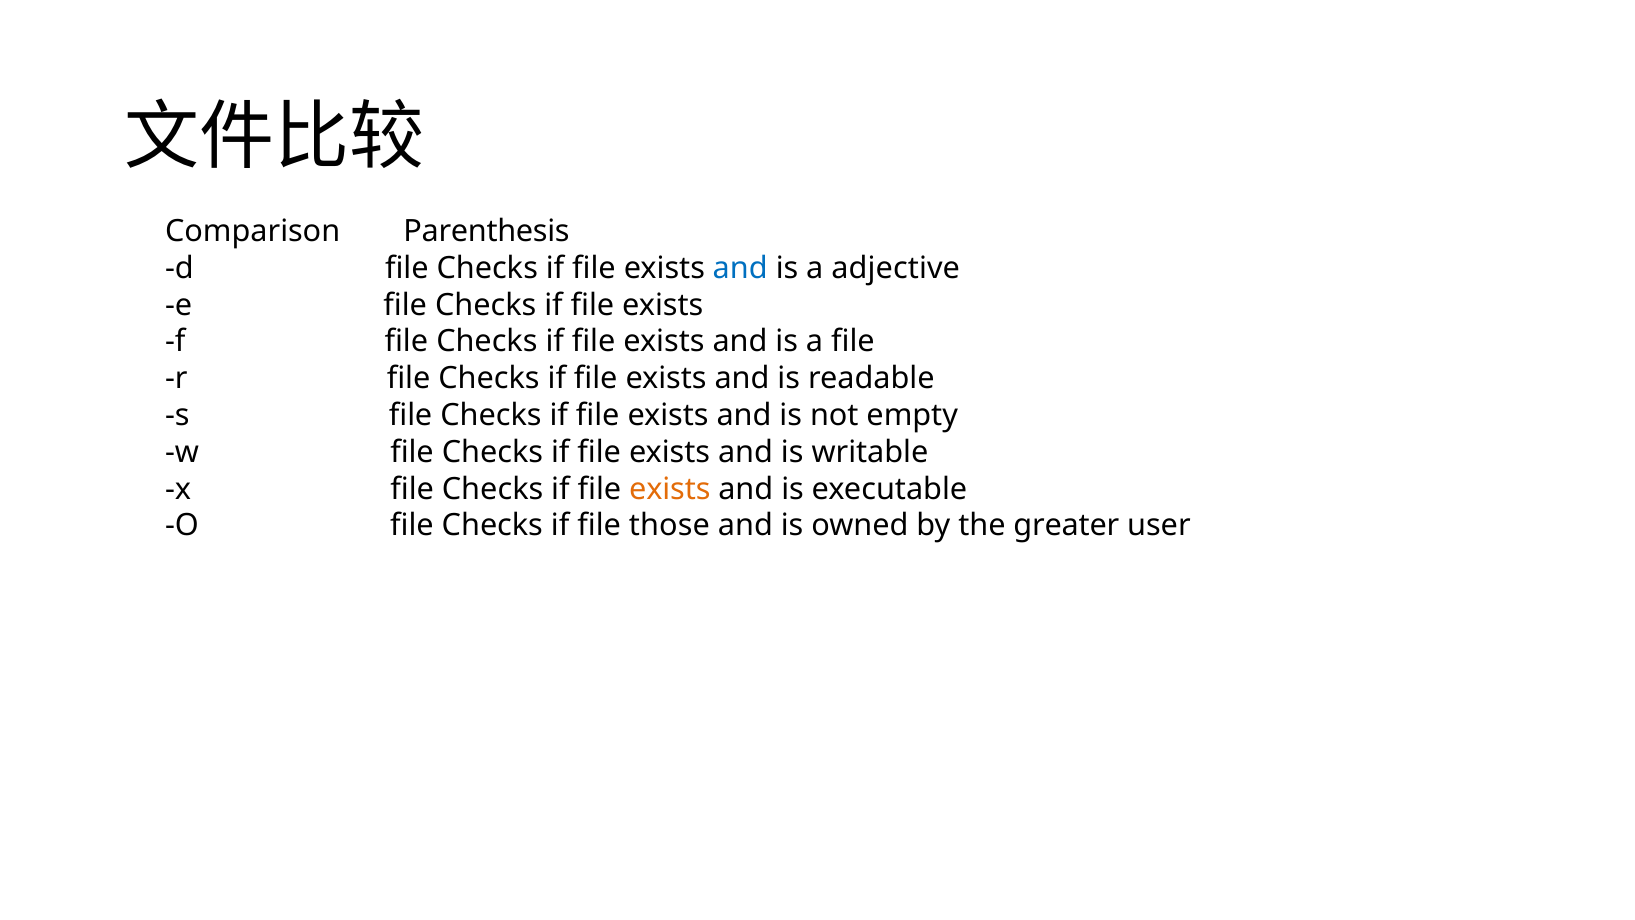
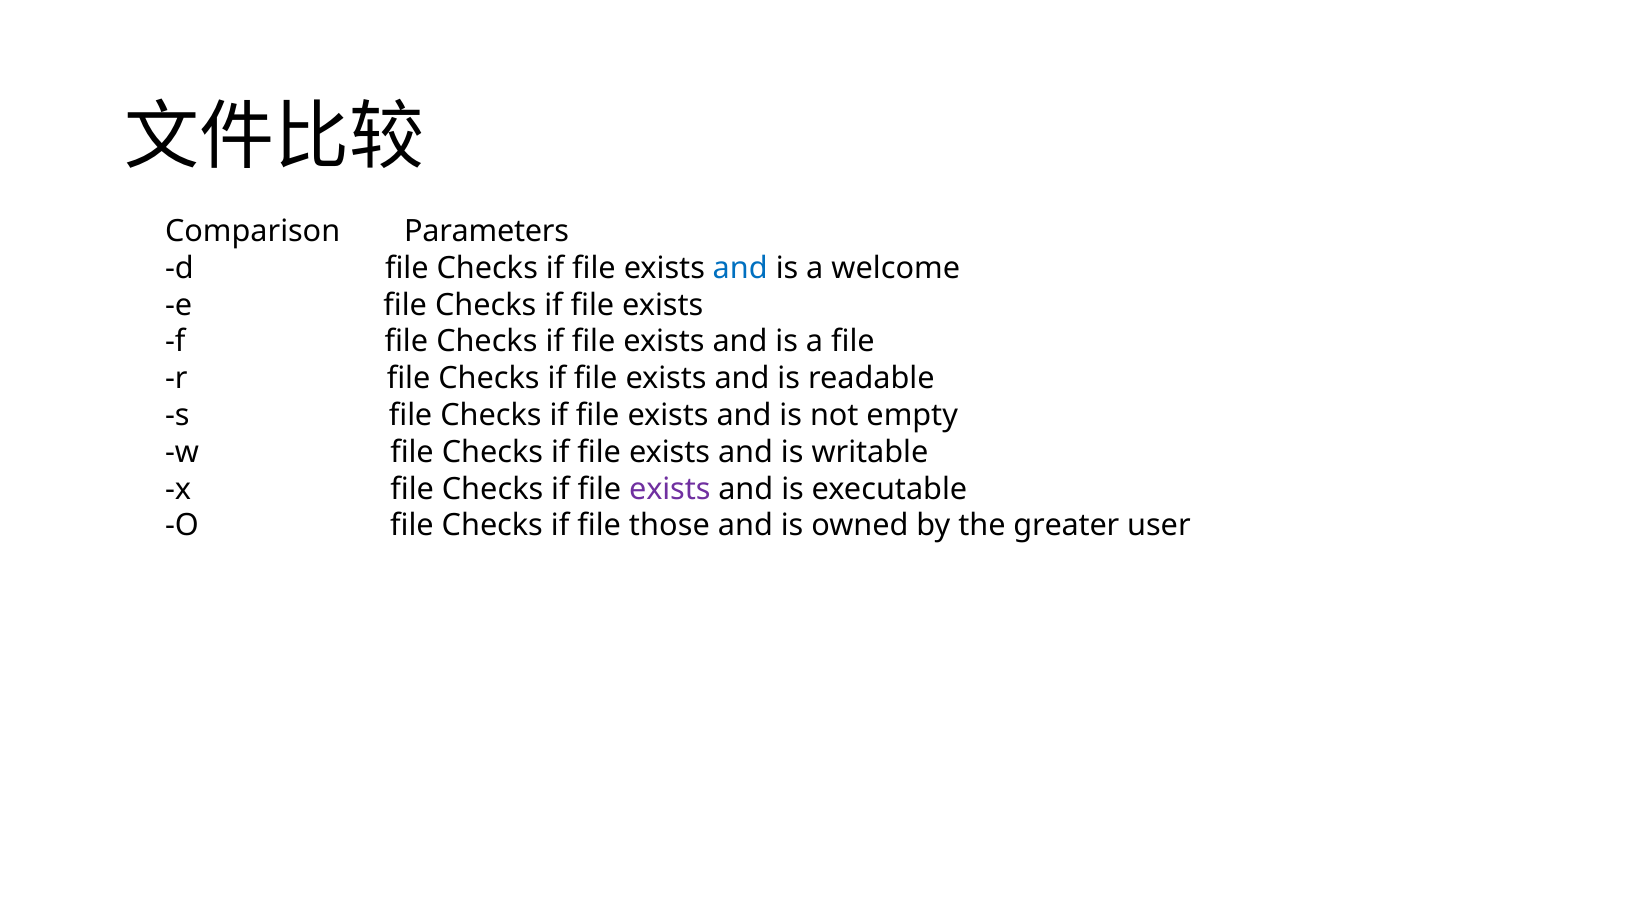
Parenthesis: Parenthesis -> Parameters (487, 231)
adjective: adjective -> welcome (896, 268)
exists colour: orange -> purple (670, 489)
